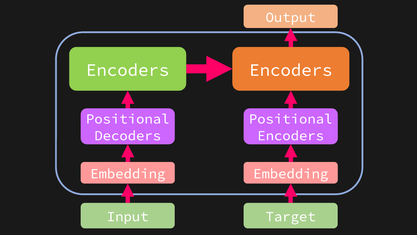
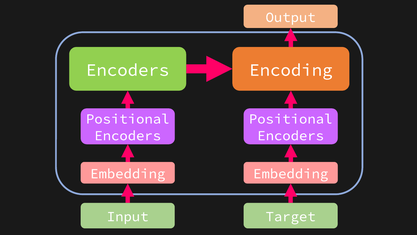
Encoders Encoders: Encoders -> Encoding (291, 70)
Decoders: Decoders -> Encoders (128, 135)
